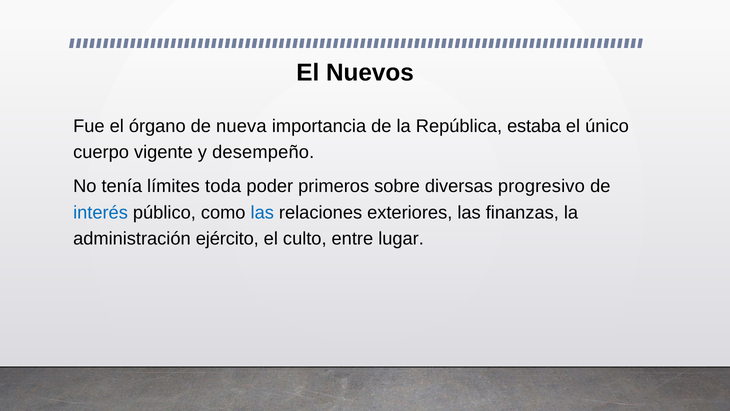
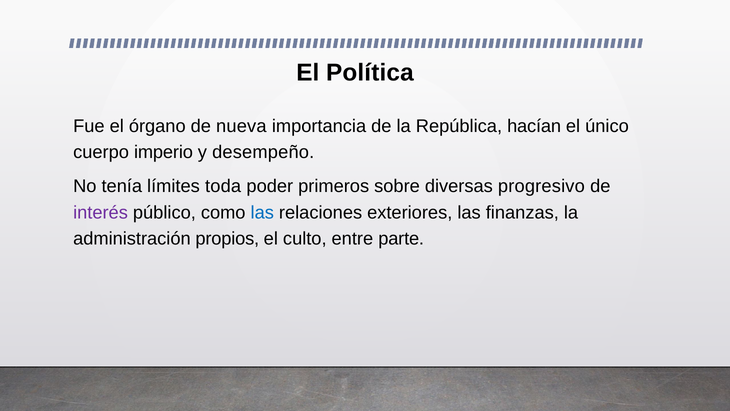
Nuevos: Nuevos -> Política (370, 73)
estaba: estaba -> hacían (534, 126)
vigente: vigente -> imperio (163, 152)
interés colour: blue -> purple (101, 212)
ejército: ejército -> propios (227, 239)
lugar: lugar -> parte (401, 239)
